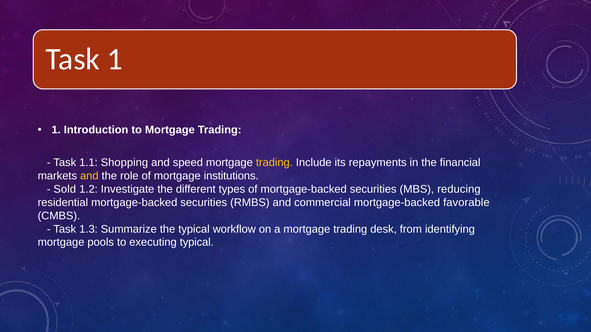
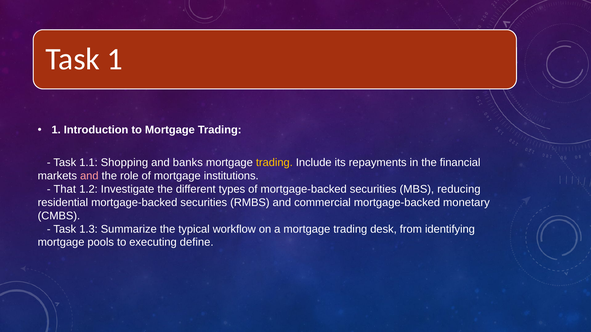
speed: speed -> banks (188, 163)
and colour: yellow -> pink (89, 176)
Sold: Sold -> That (65, 189)
favorable: favorable -> monetary (466, 203)
executing typical: typical -> define (197, 243)
